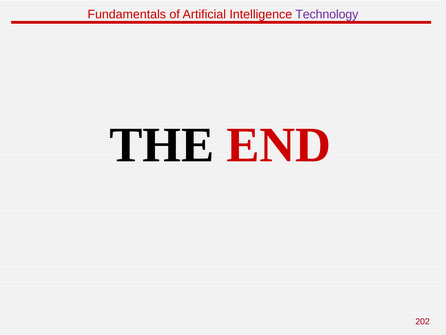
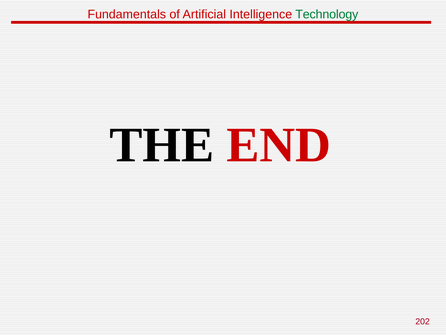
Technology colour: purple -> green (327, 14)
